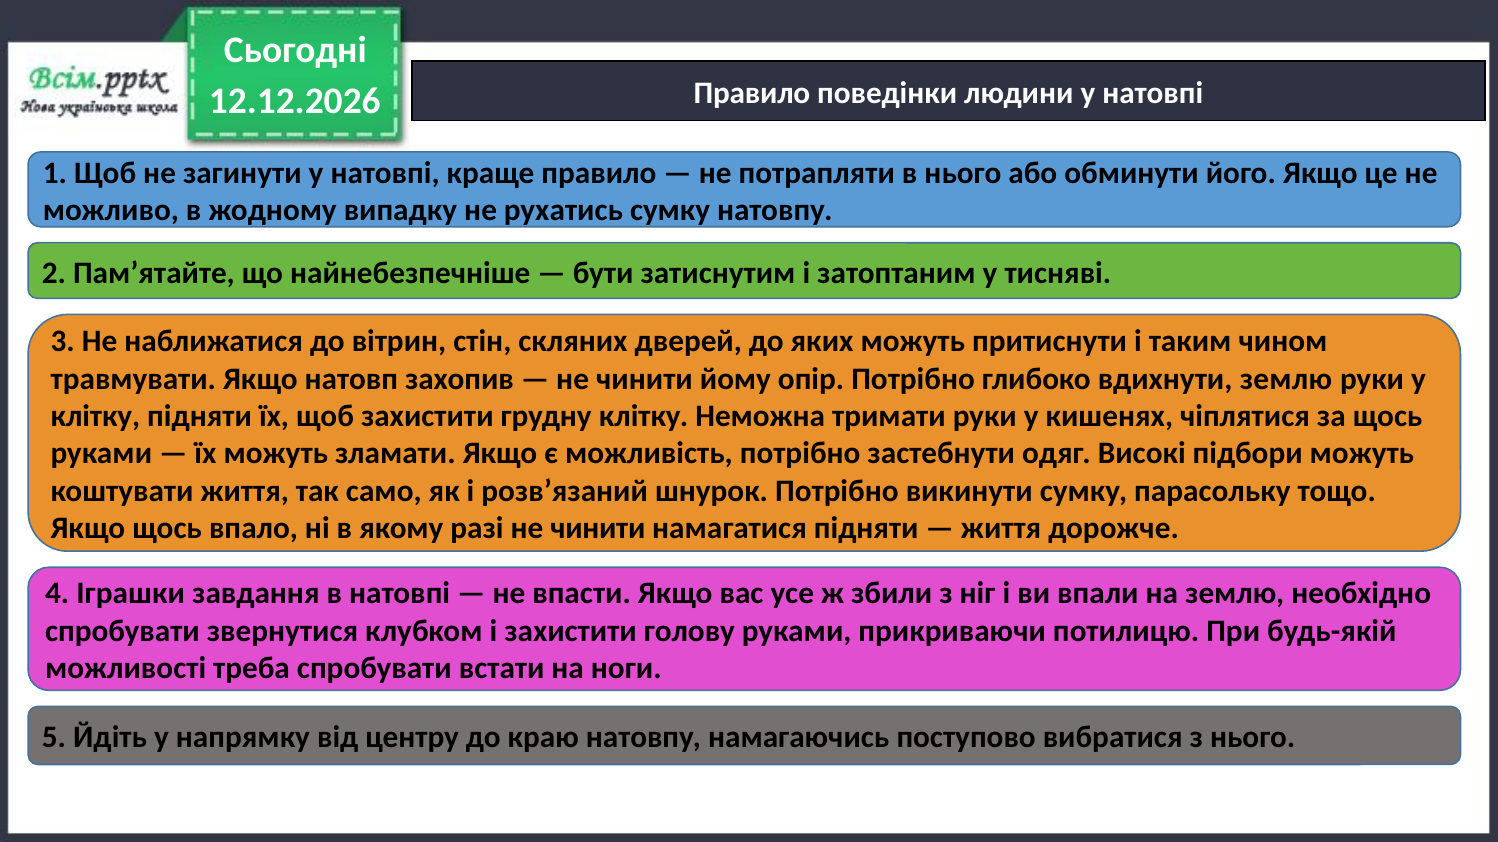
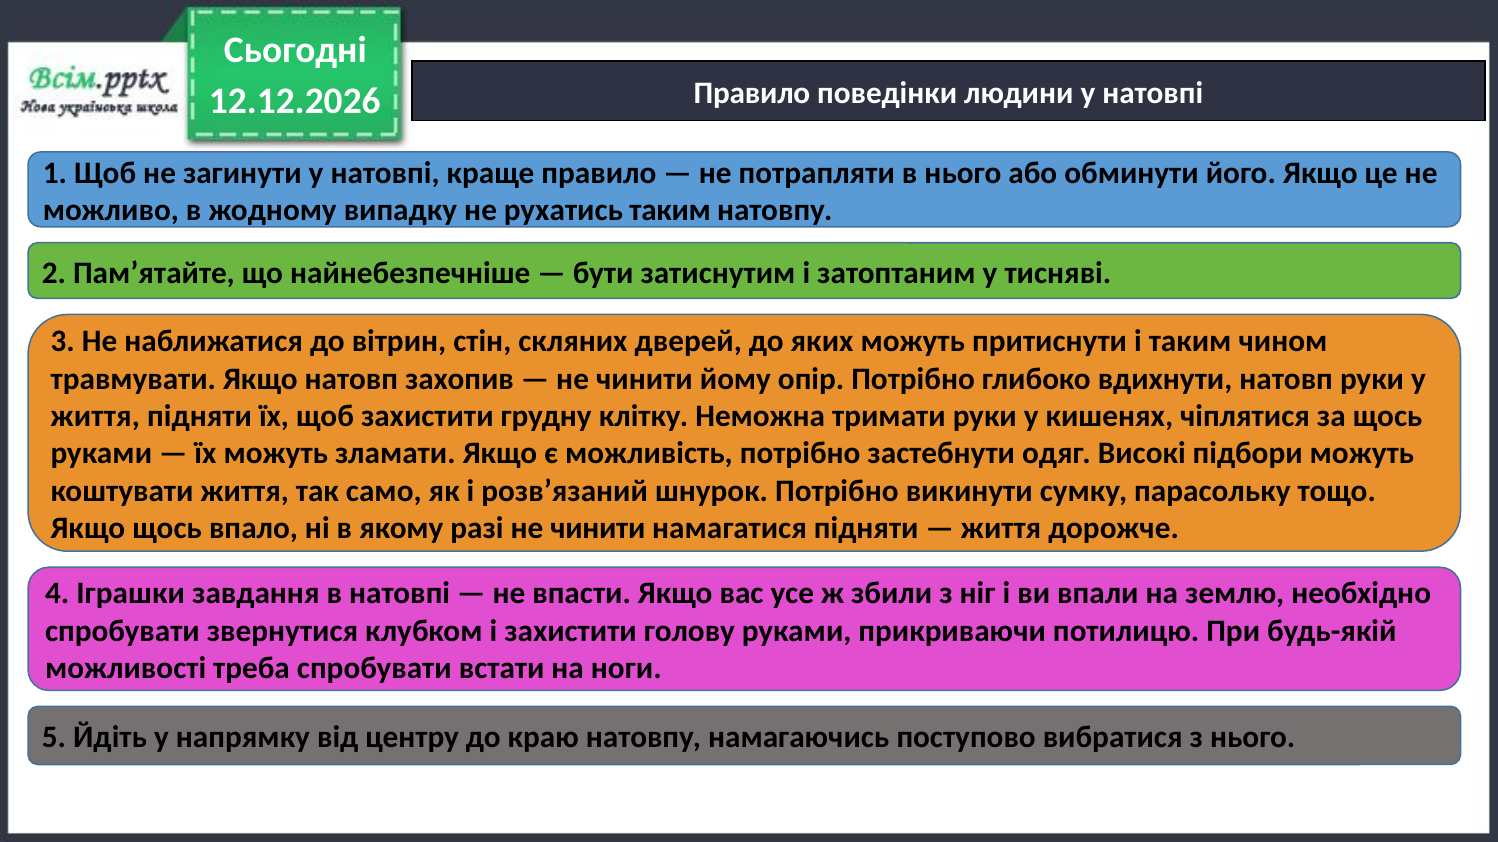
рухатись сумку: сумку -> таким (670, 210)
вдихнути землю: землю -> натовп (1286, 379)
клітку: клітку -> життя (95, 417)
